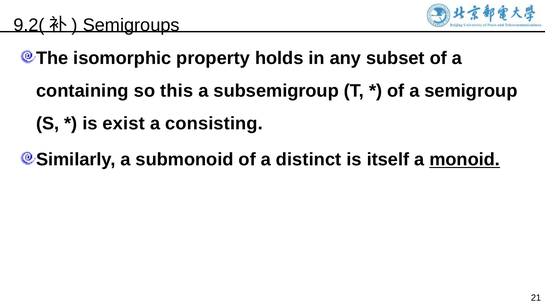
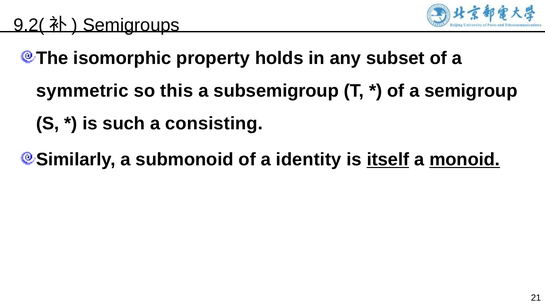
containing: containing -> symmetric (82, 91)
exist: exist -> such (124, 124)
distinct: distinct -> identity (309, 160)
itself underline: none -> present (388, 160)
